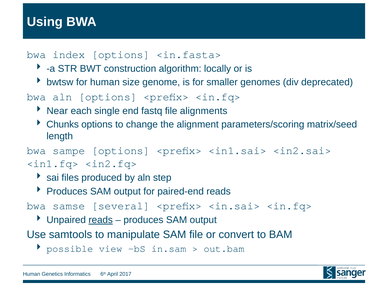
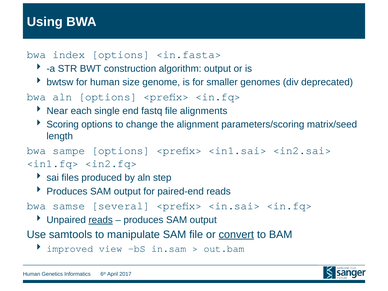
algorithm locally: locally -> output (218, 69)
Chunks: Chunks -> Scoring (63, 124)
convert underline: none -> present (236, 235)
possible: possible -> improved (70, 249)
